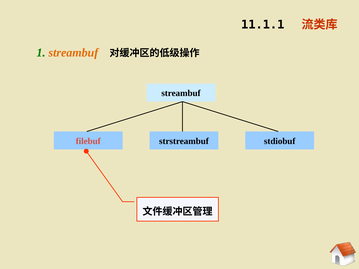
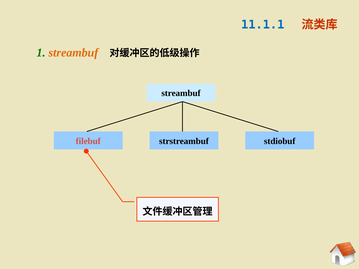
11.1.1 colour: black -> blue (263, 25)
